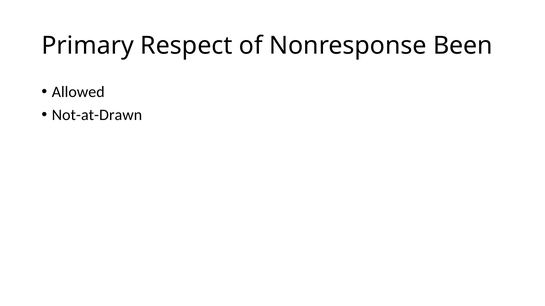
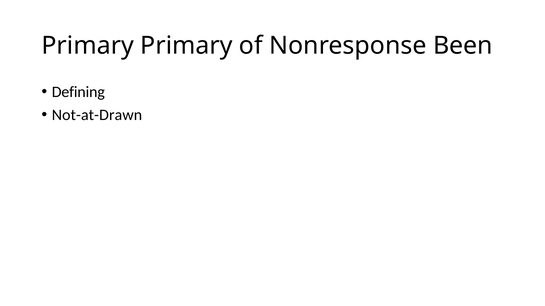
Primary Respect: Respect -> Primary (186, 46)
Allowed: Allowed -> Defining (78, 92)
